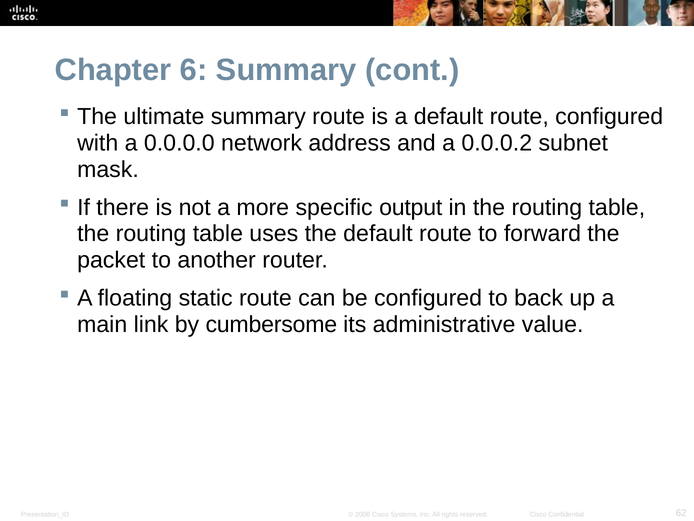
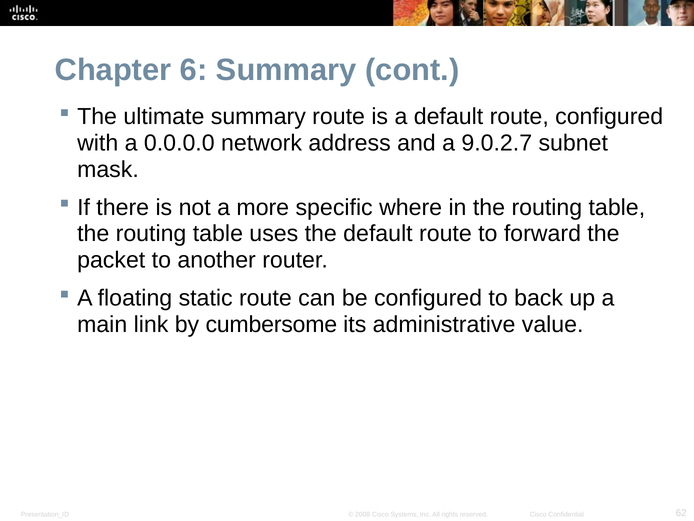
0.0.0.2: 0.0.0.2 -> 9.0.2.7 (497, 143)
output: output -> where (411, 207)
